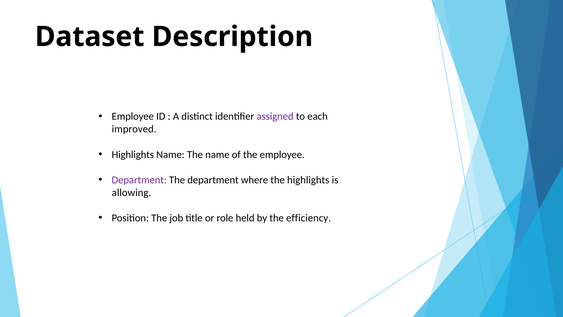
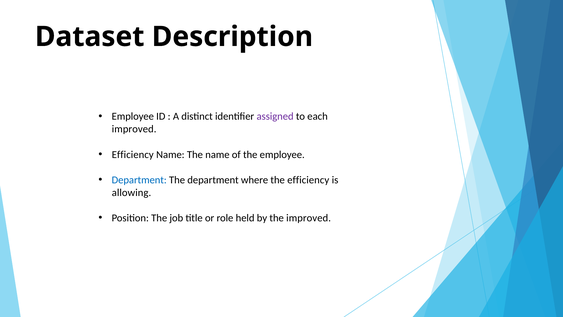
Highlights: Highlights -> Efficiency (133, 154)
Department colour: purple -> blue (139, 180)
the highlights: highlights -> efficiency (308, 180)
the efficiency: efficiency -> improved (309, 218)
